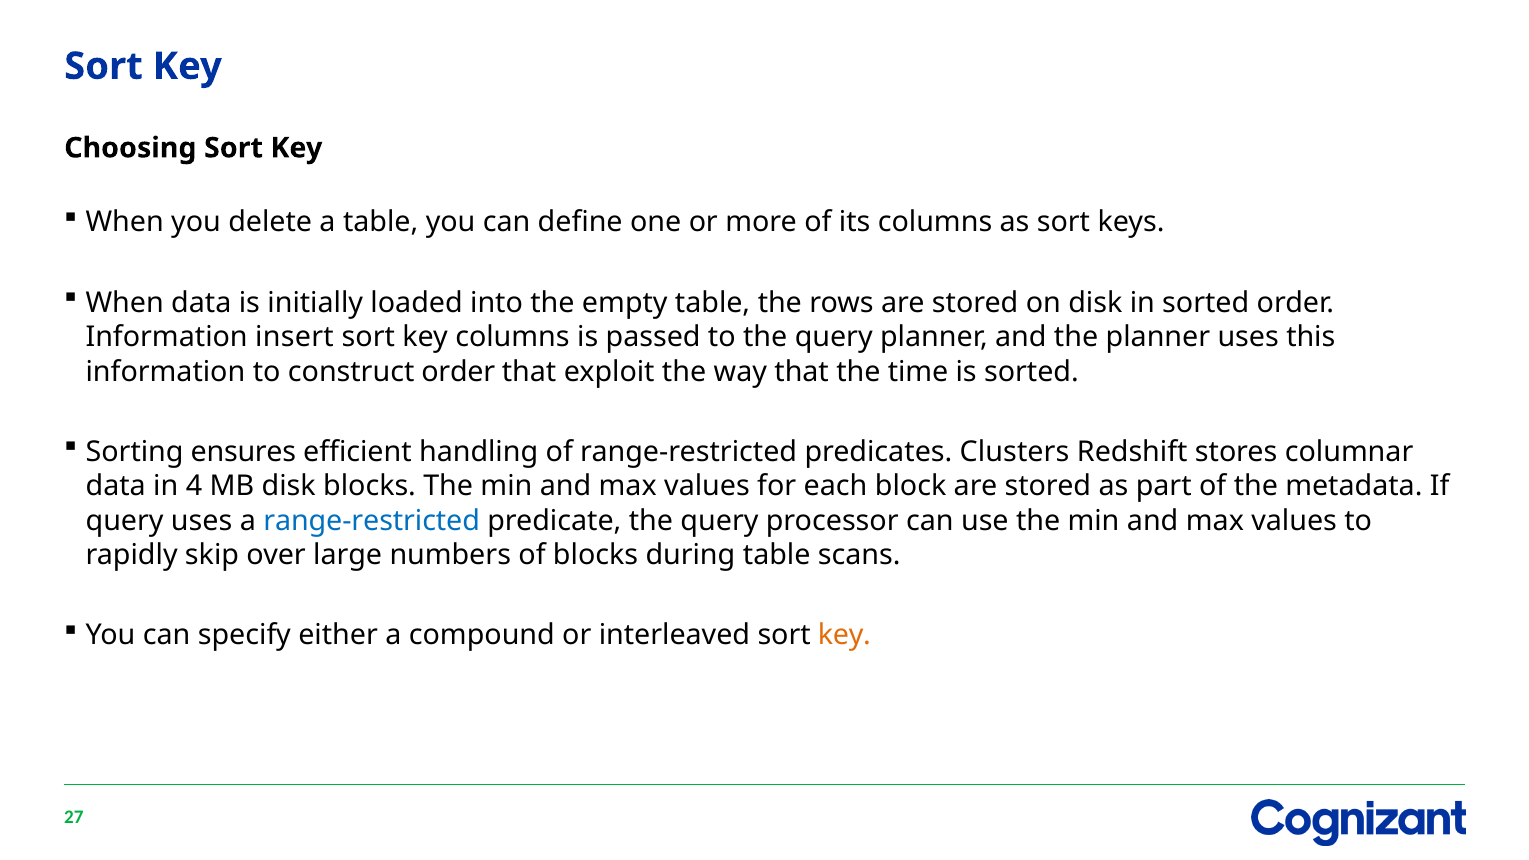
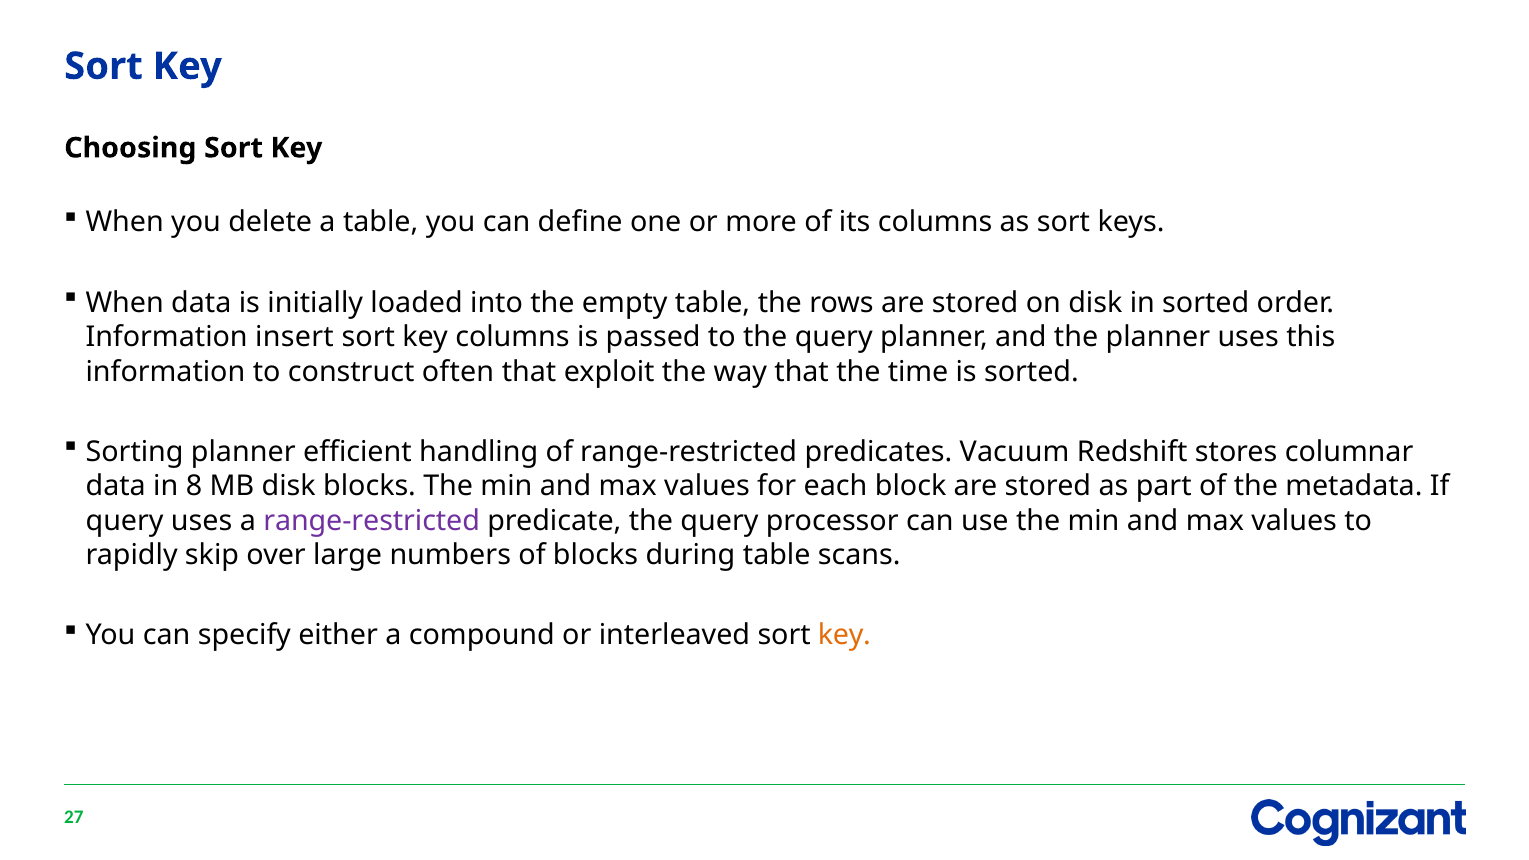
construct order: order -> often (458, 372)
Sorting ensures: ensures -> planner (243, 452)
Clusters: Clusters -> Vacuum (1015, 452)
4: 4 -> 8 (194, 486)
range-restricted colour: blue -> purple (372, 521)
